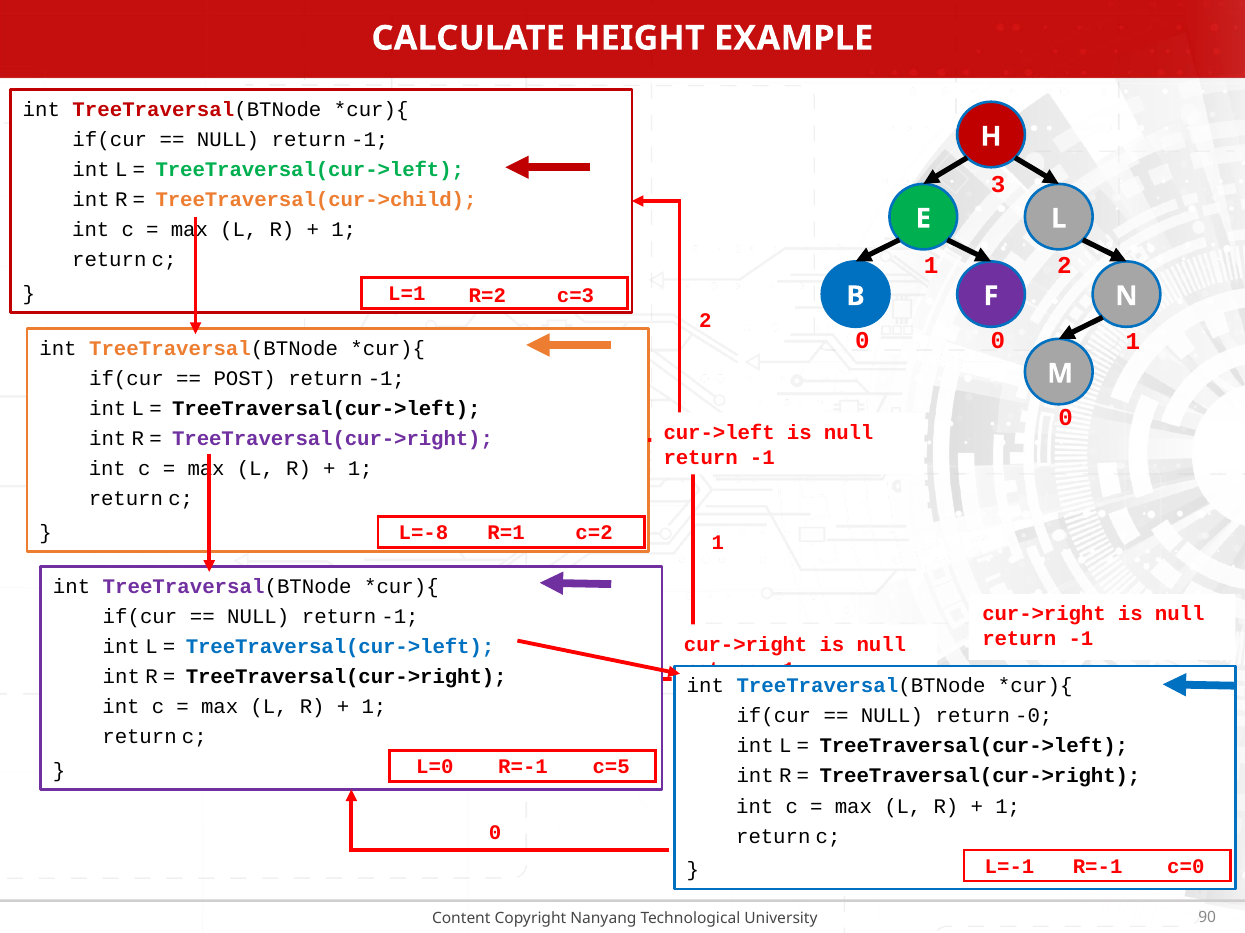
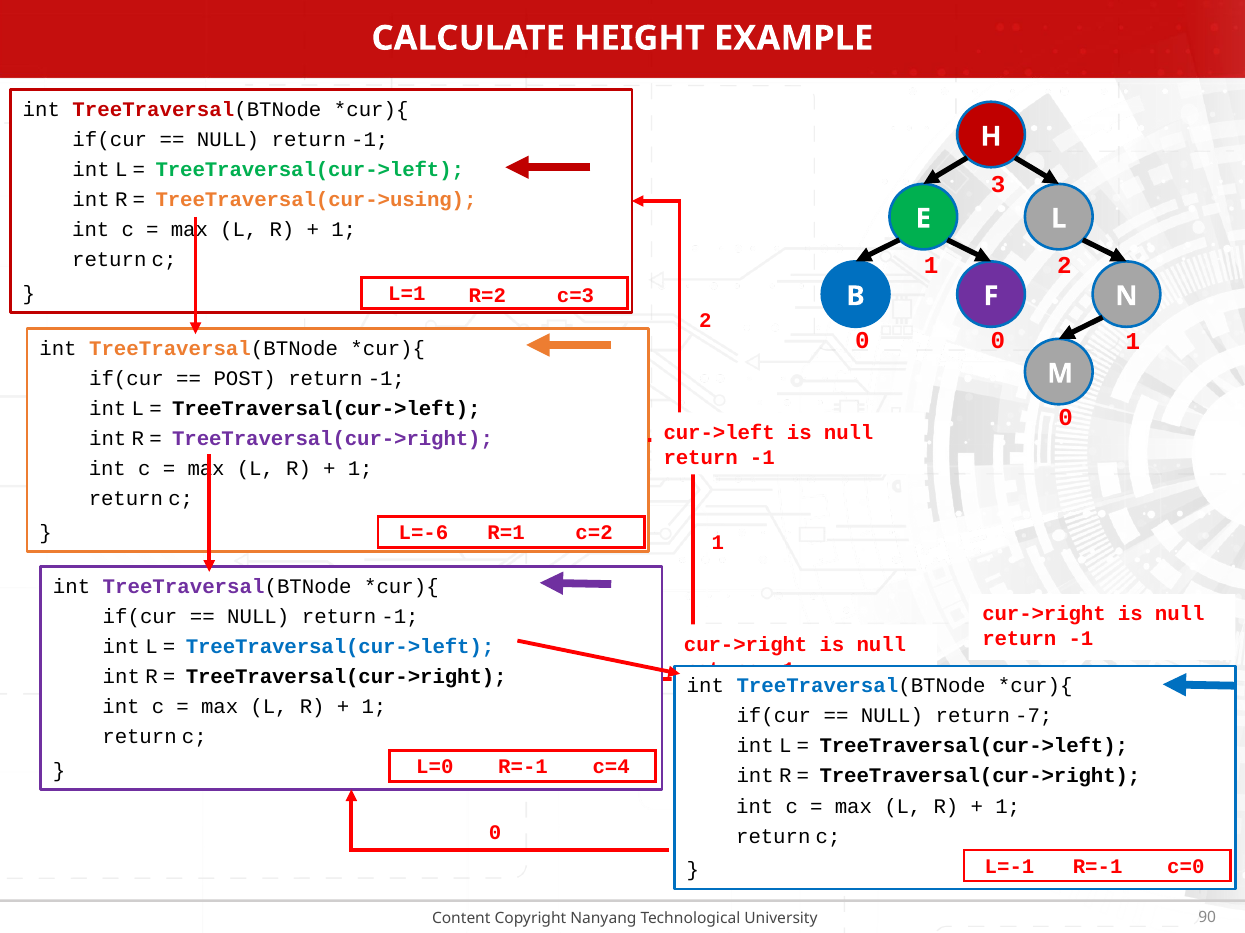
TreeTraversal(cur->child: TreeTraversal(cur->child -> TreeTraversal(cur->using (316, 200)
L=-8: L=-8 -> L=-6 (423, 533)
-0: -0 -> -7 (1034, 717)
c=5: c=5 -> c=4 (611, 767)
